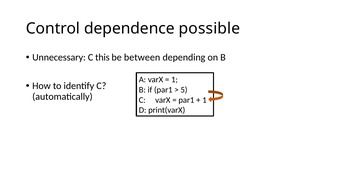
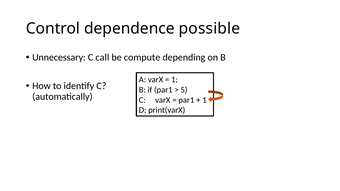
this: this -> call (102, 57)
between: between -> compute (142, 57)
